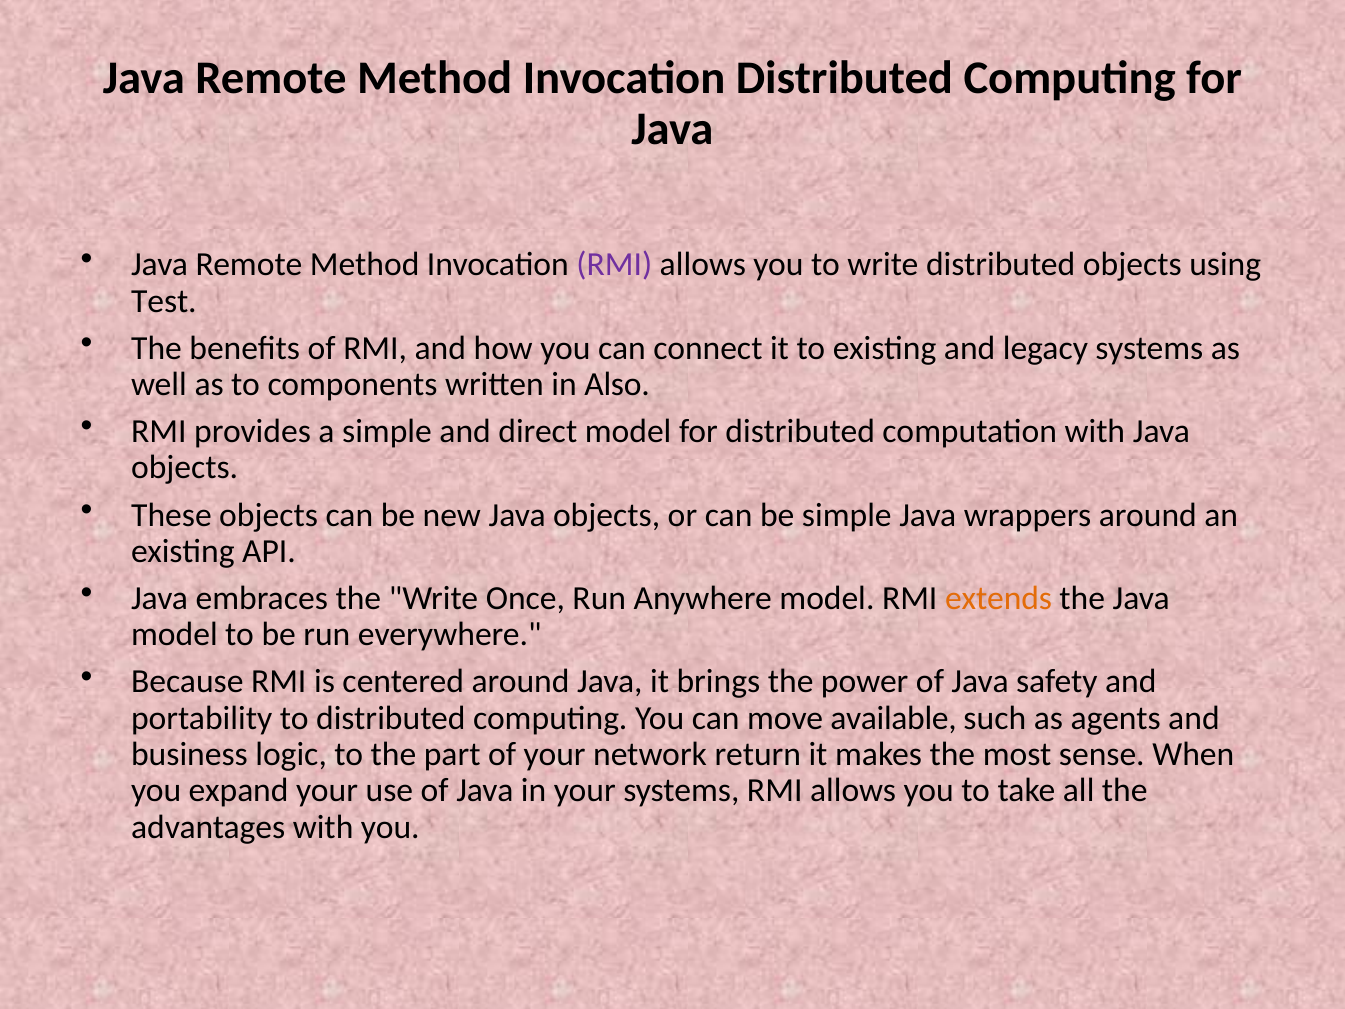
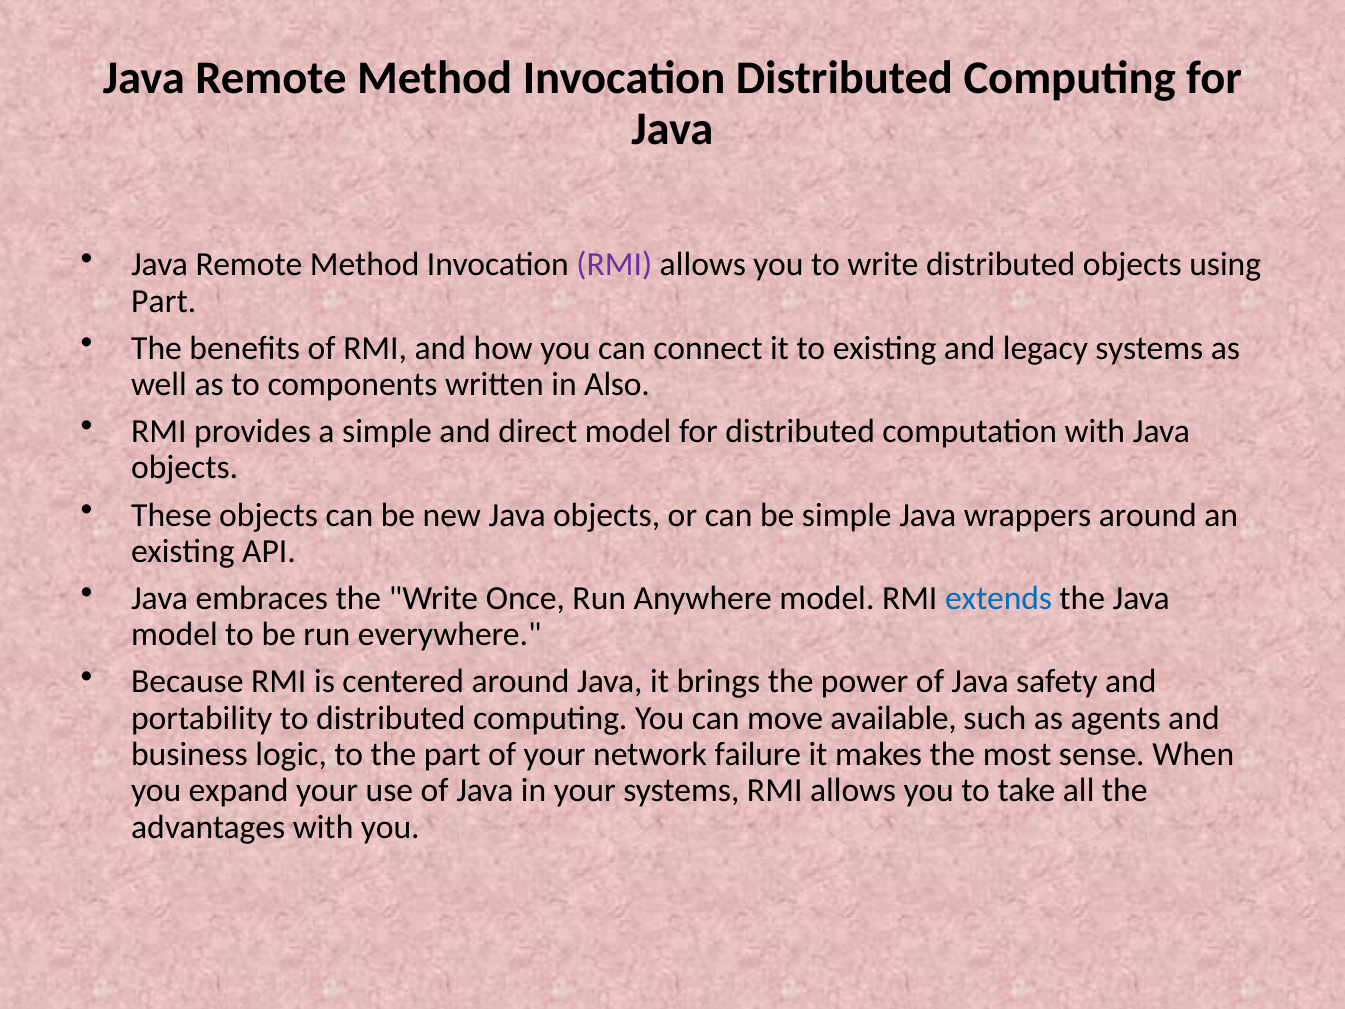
Test: Test -> Part (164, 301)
extends colour: orange -> blue (999, 598)
return: return -> failure (758, 754)
